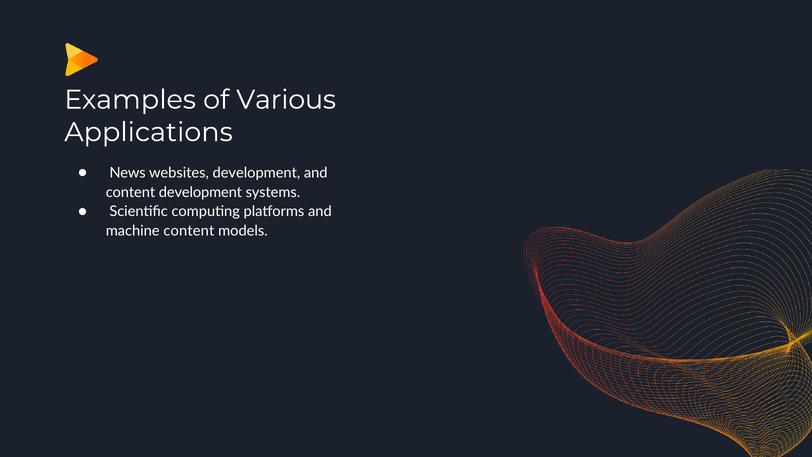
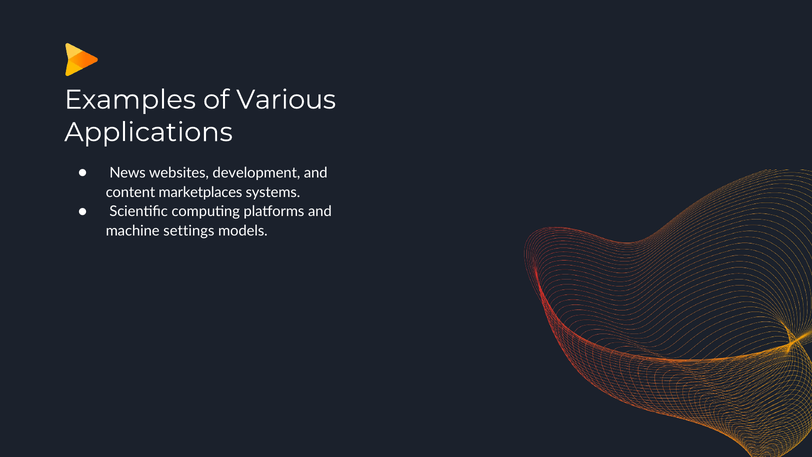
content development: development -> marketplaces (200, 192)
machine content: content -> settings (189, 231)
